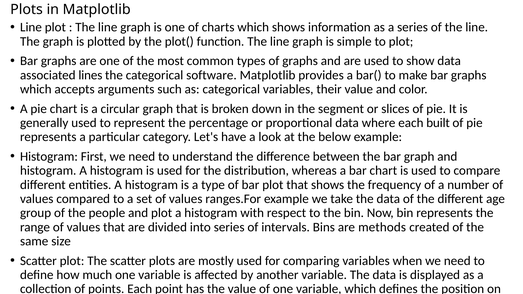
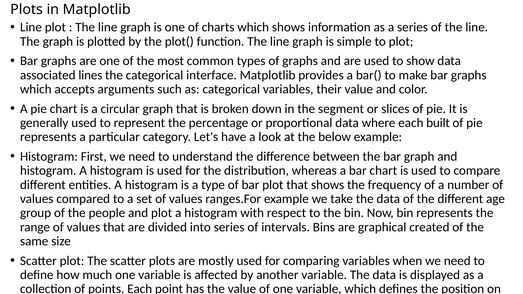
software: software -> interface (212, 75)
methods: methods -> graphical (382, 227)
